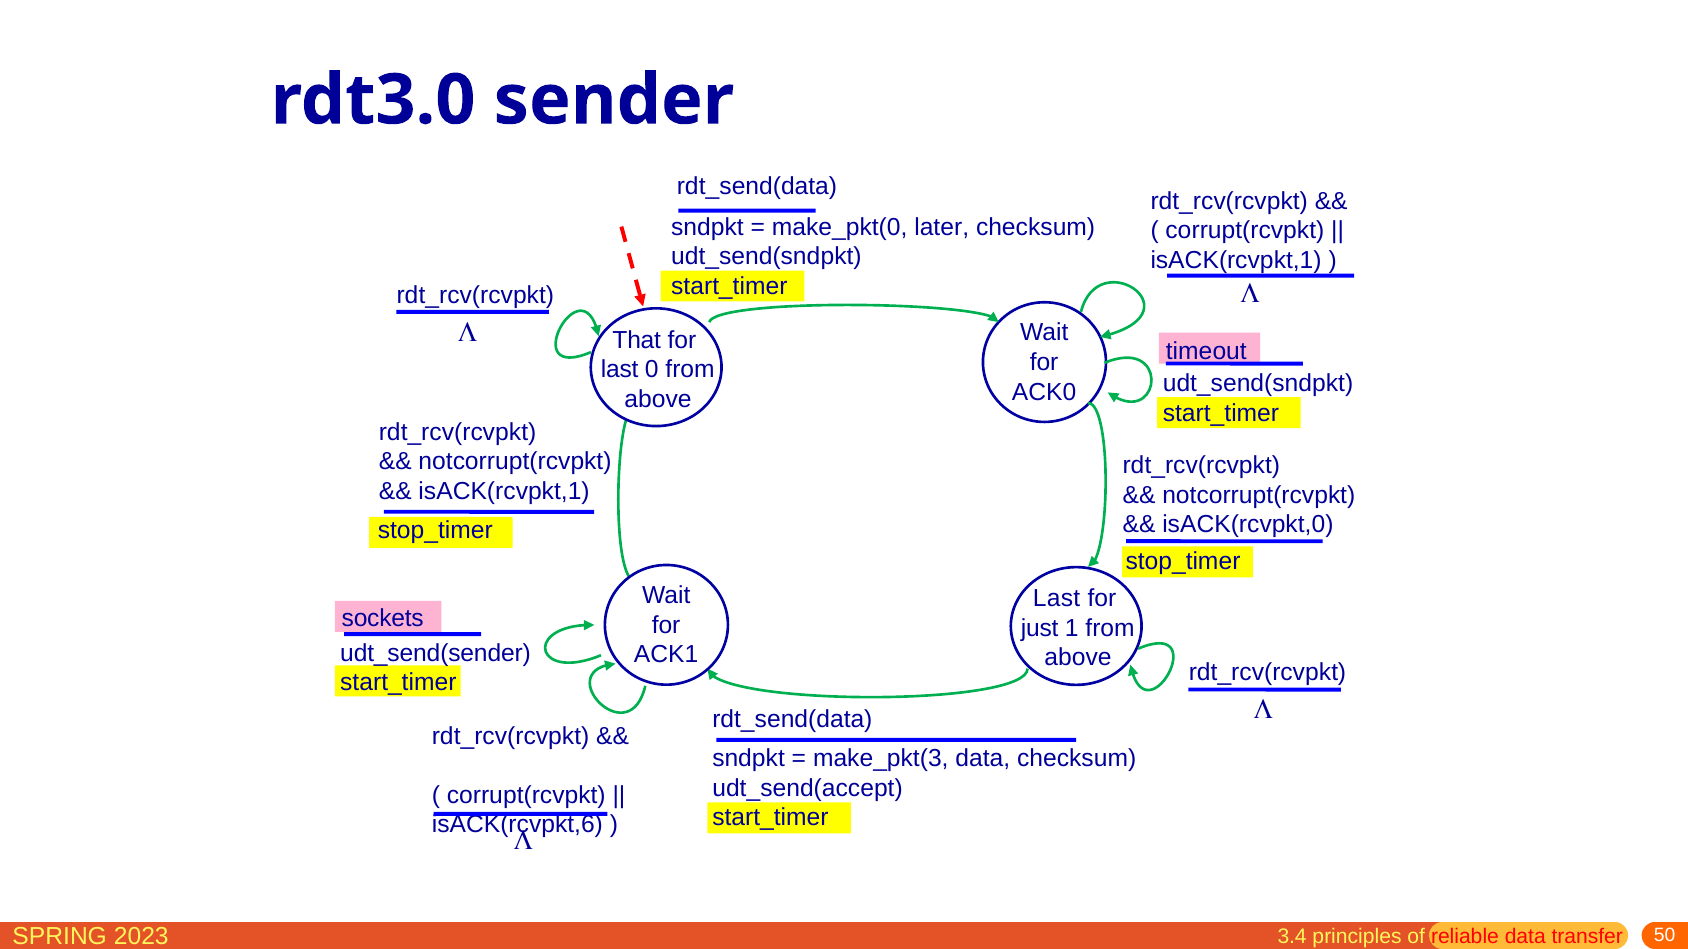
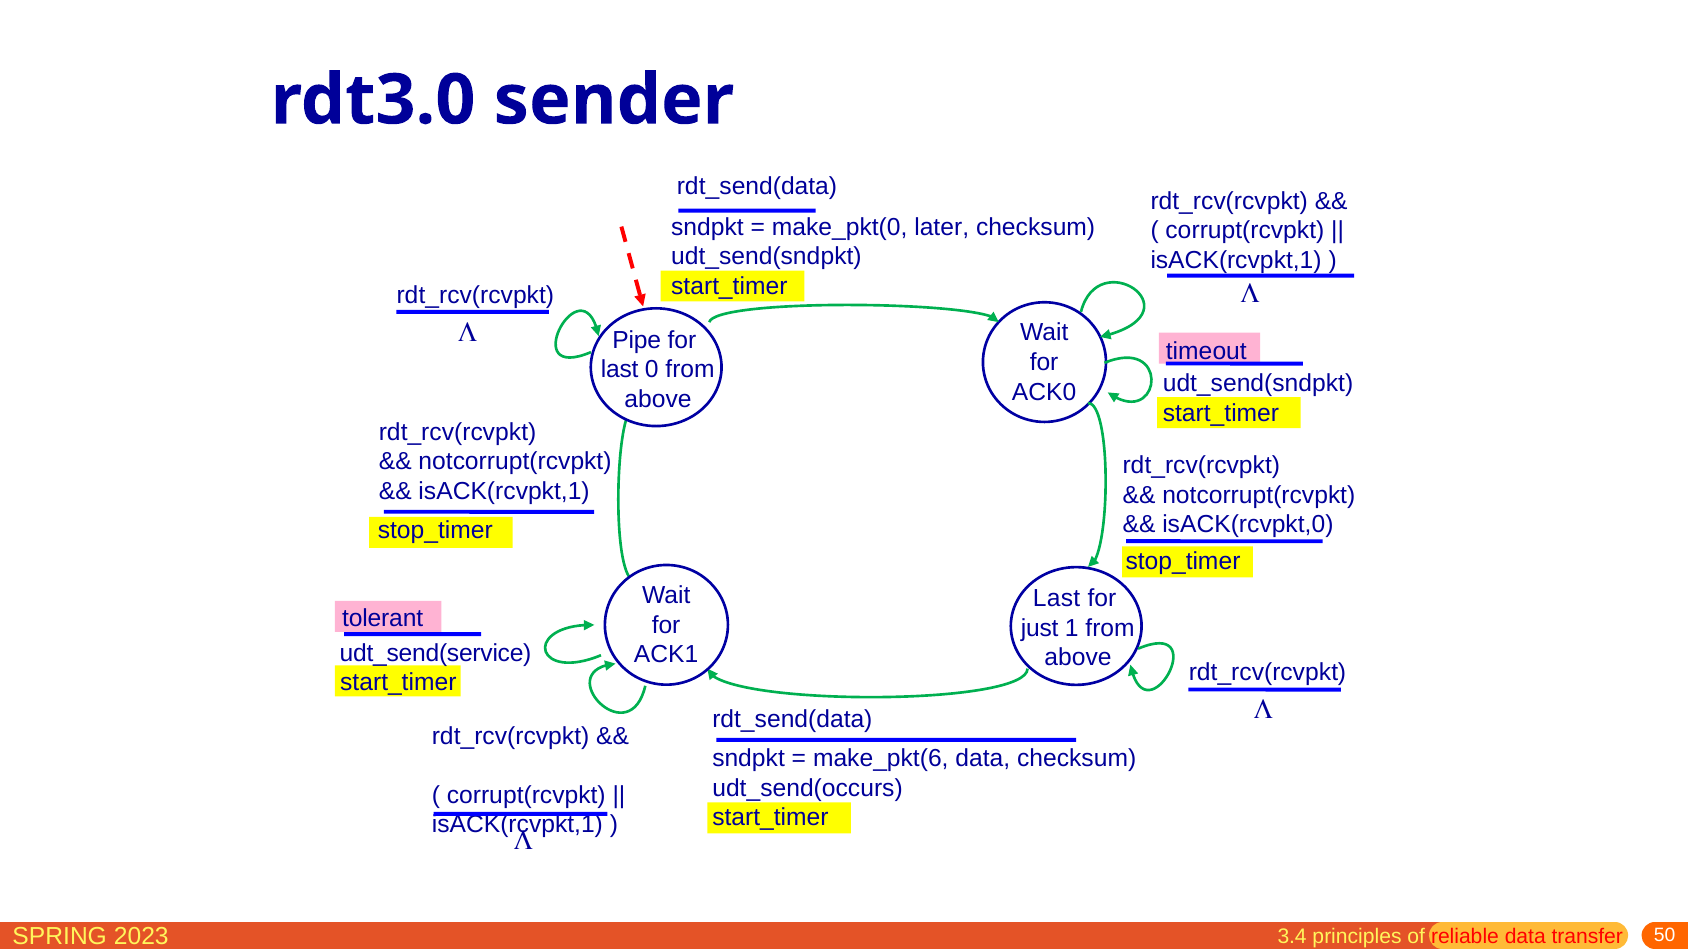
That: That -> Pipe (637, 340)
sockets: sockets -> tolerant (383, 619)
udt_send(sender: udt_send(sender -> udt_send(service (436, 653)
make_pkt(3: make_pkt(3 -> make_pkt(6 (881, 759)
udt_send(accept: udt_send(accept -> udt_send(occurs (808, 789)
isACK(rcvpkt,6: isACK(rcvpkt,6 -> isACK(rcvpkt,1 (517, 825)
